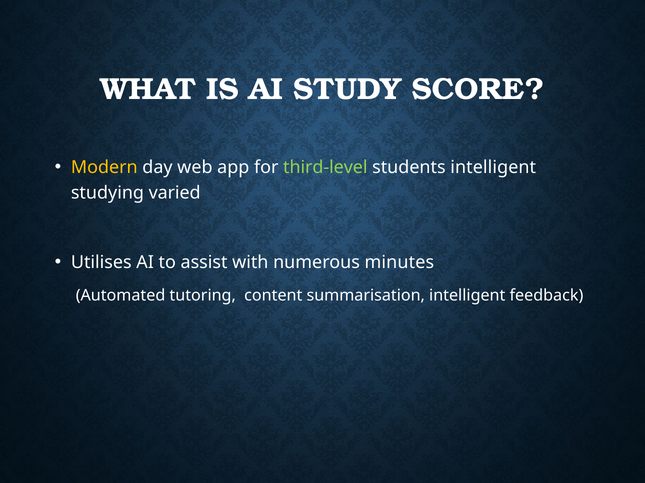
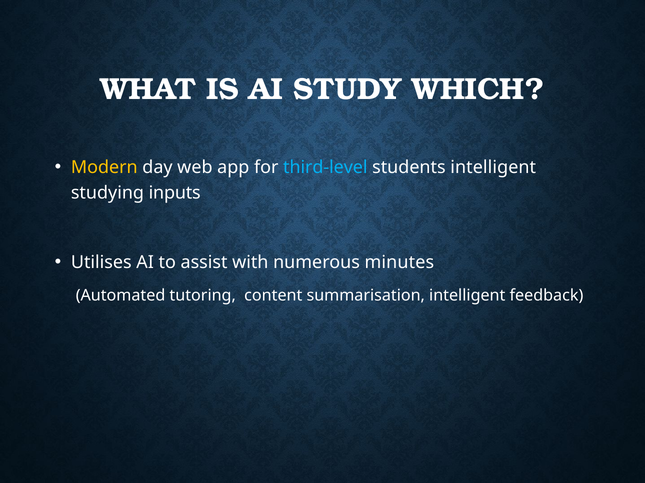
SCORE: SCORE -> WHICH (478, 90)
third-level colour: light green -> light blue (325, 167)
varied: varied -> inputs (175, 193)
